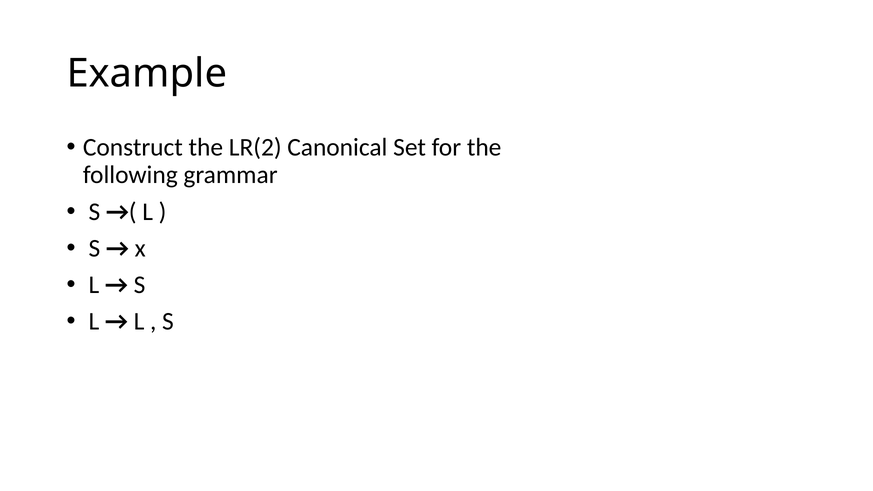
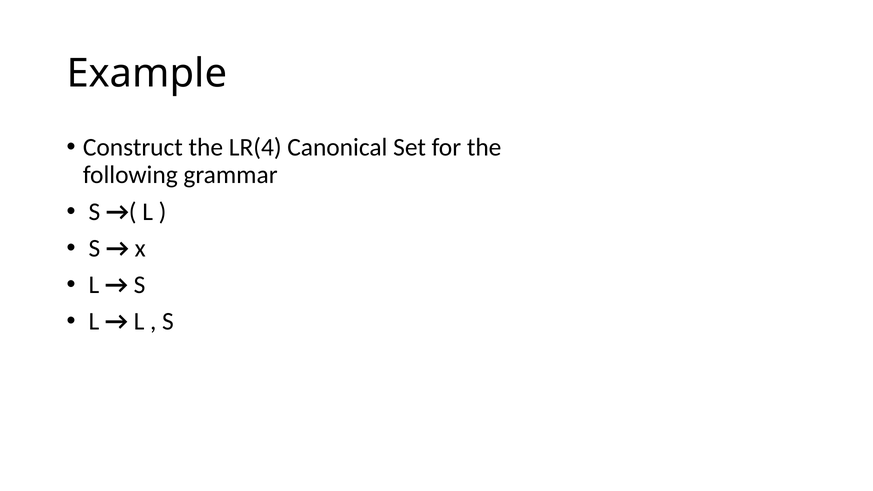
LR(2: LR(2 -> LR(4 (255, 148)
